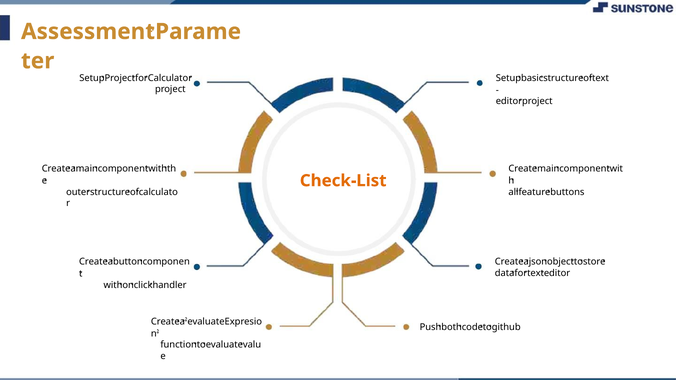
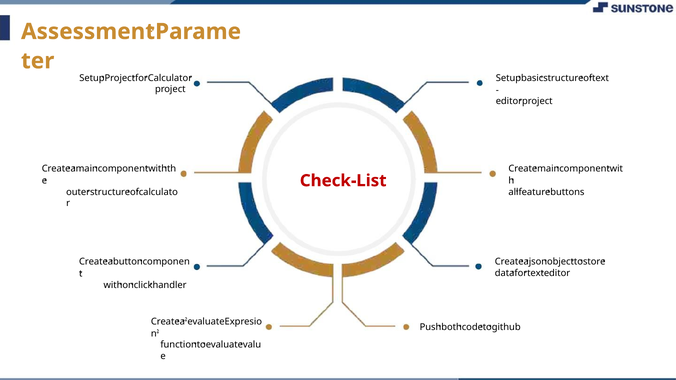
Check-List colour: orange -> red (343, 181)
